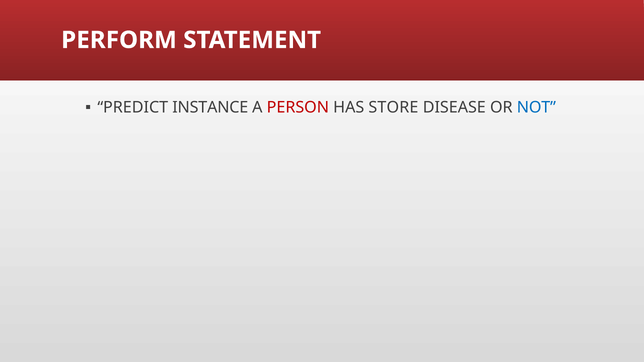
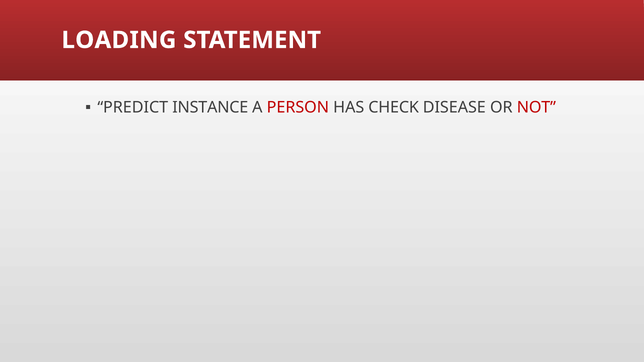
PERFORM: PERFORM -> LOADING (119, 40)
STORE: STORE -> CHECK (394, 108)
NOT colour: blue -> red (536, 108)
